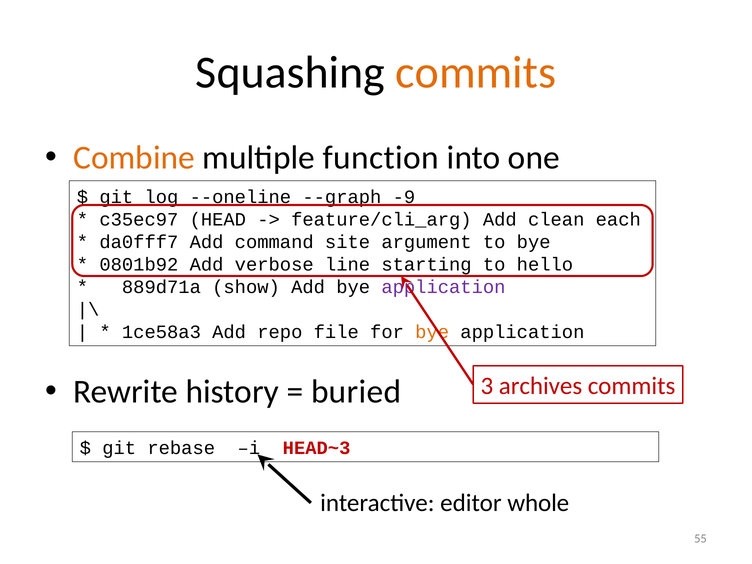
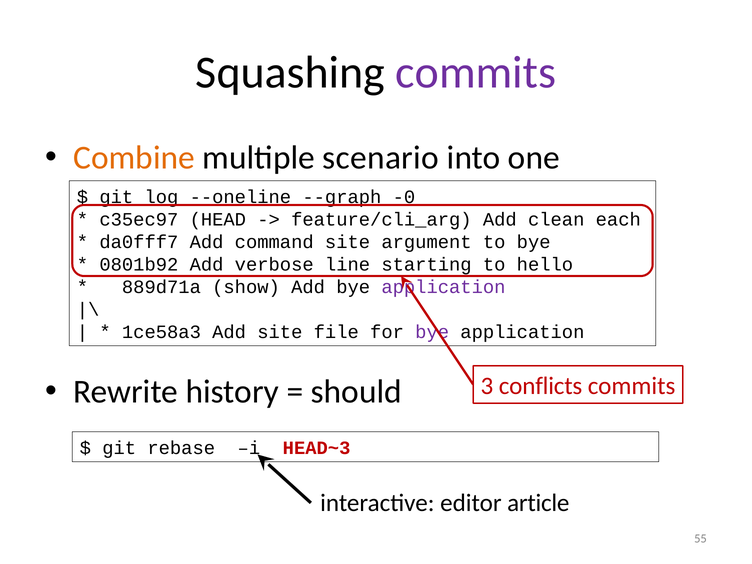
commits colour: orange -> purple (476, 73)
function: function -> scenario (381, 158)
-9: -9 -> -0 (404, 197)
Add repo: repo -> site (280, 332)
bye colour: orange -> purple (432, 332)
buried: buried -> should (356, 392)
archives: archives -> conflicts (541, 386)
whole: whole -> article (538, 503)
